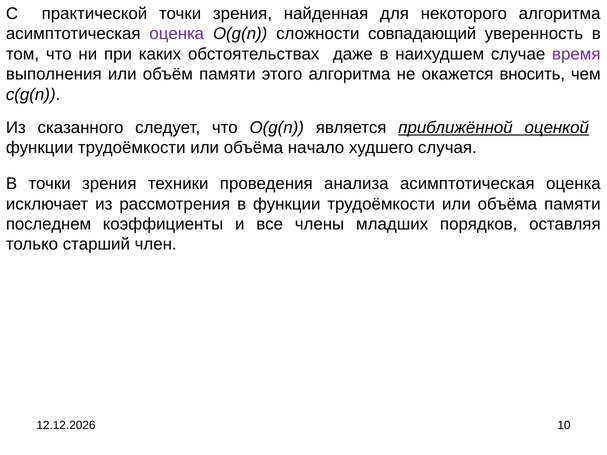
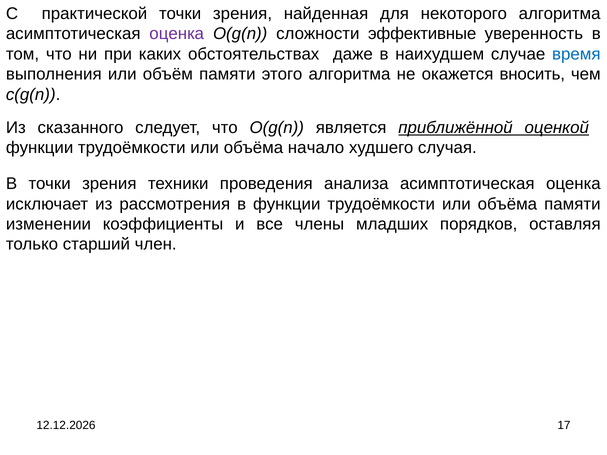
совпадающий: совпадающий -> эффективные (422, 34)
время colour: purple -> blue (576, 54)
последнем: последнем -> изменении (48, 224)
10: 10 -> 17 (564, 426)
